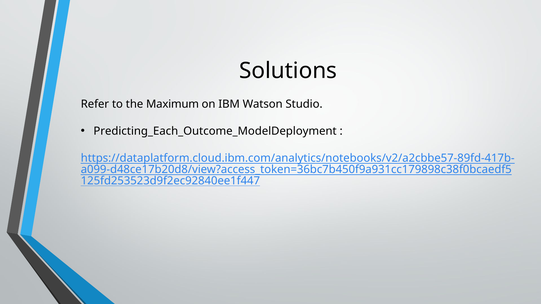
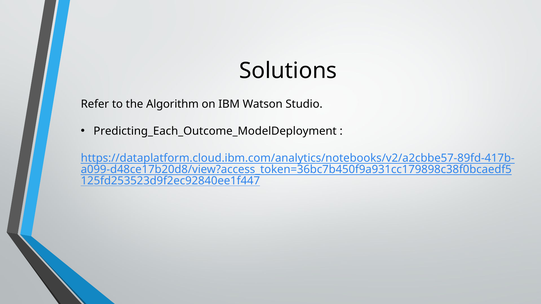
Maximum: Maximum -> Algorithm (172, 104)
